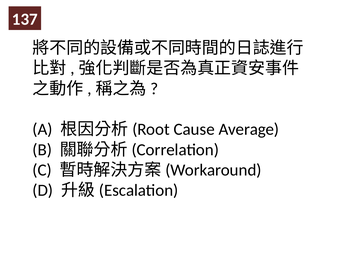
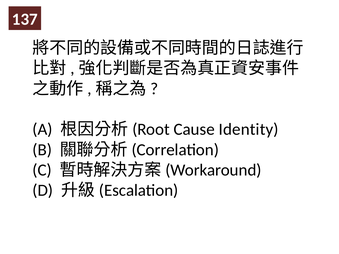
Average: Average -> Identity (249, 129)
